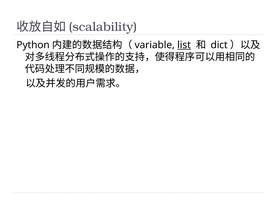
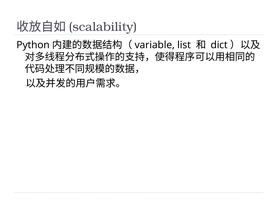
list underline: present -> none (184, 45)
